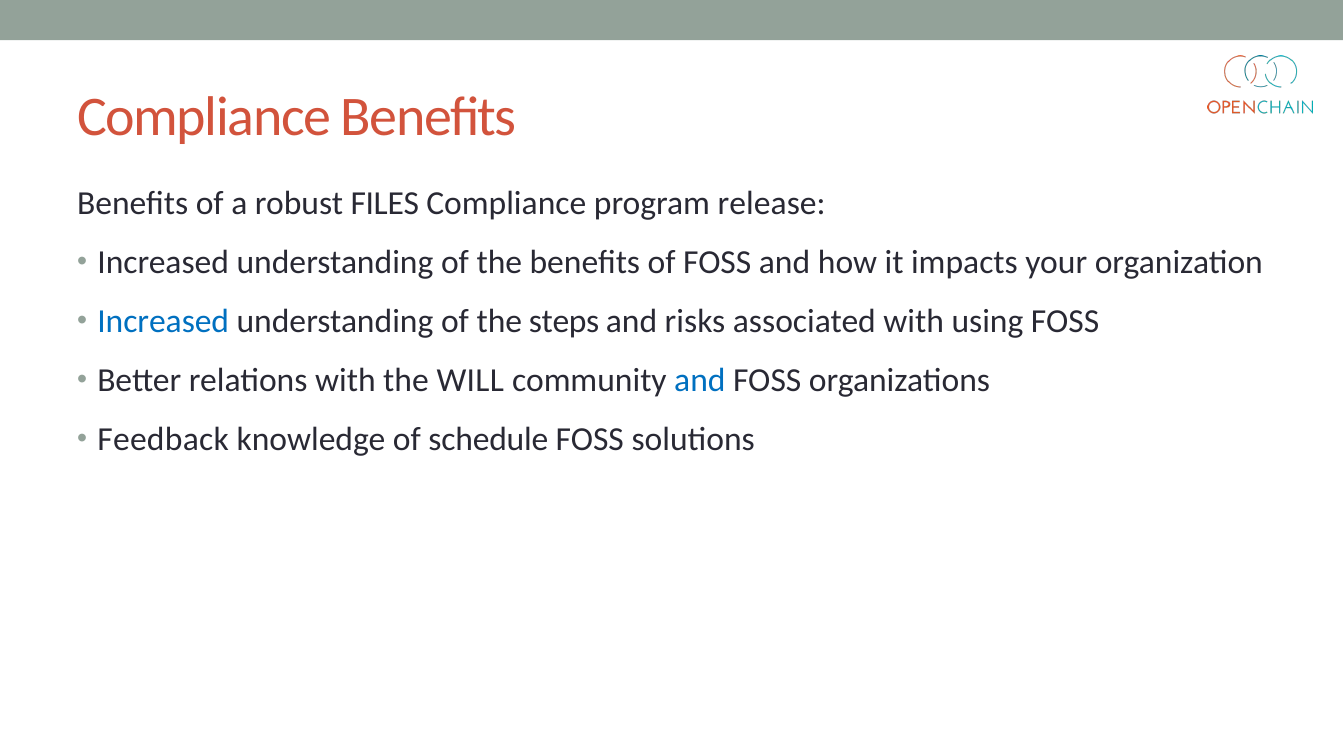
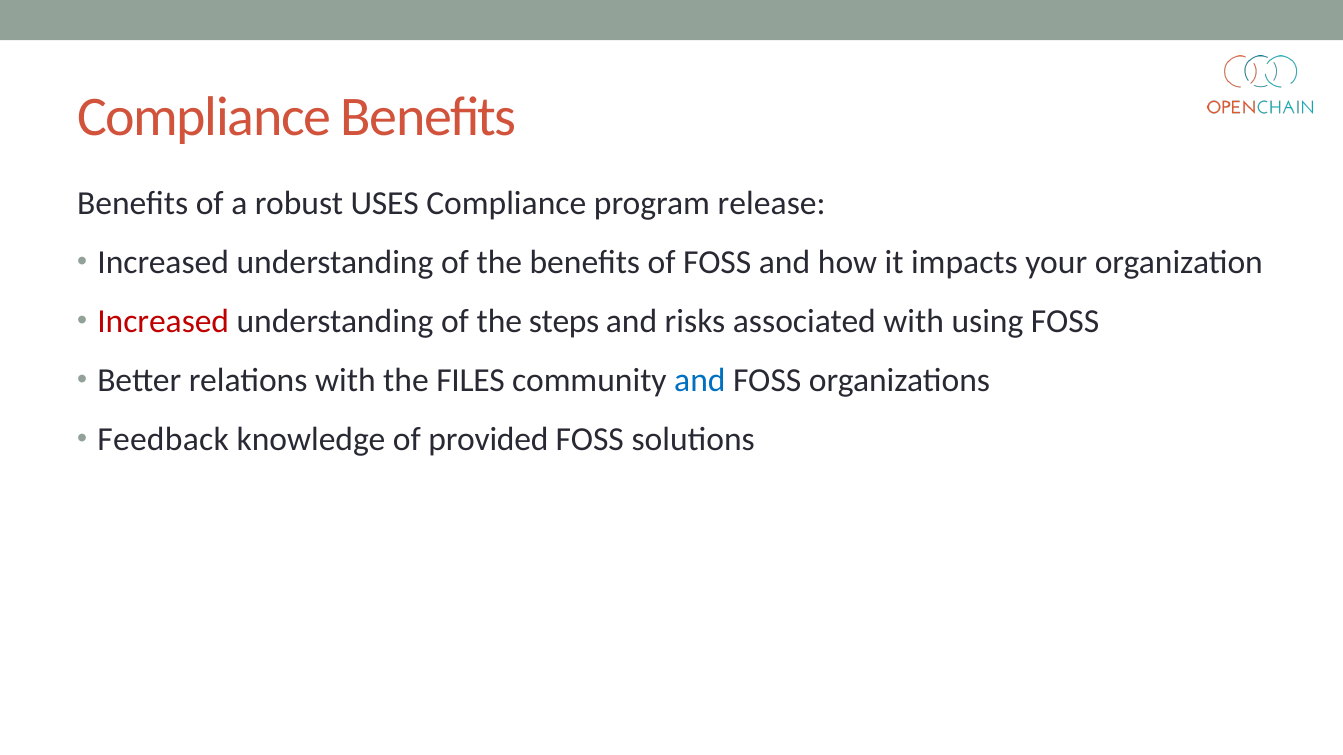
FILES: FILES -> USES (385, 204)
Increased colour: blue -> red (163, 322)
WILL: WILL -> FILES (471, 381)
schedule: schedule -> provided (488, 440)
